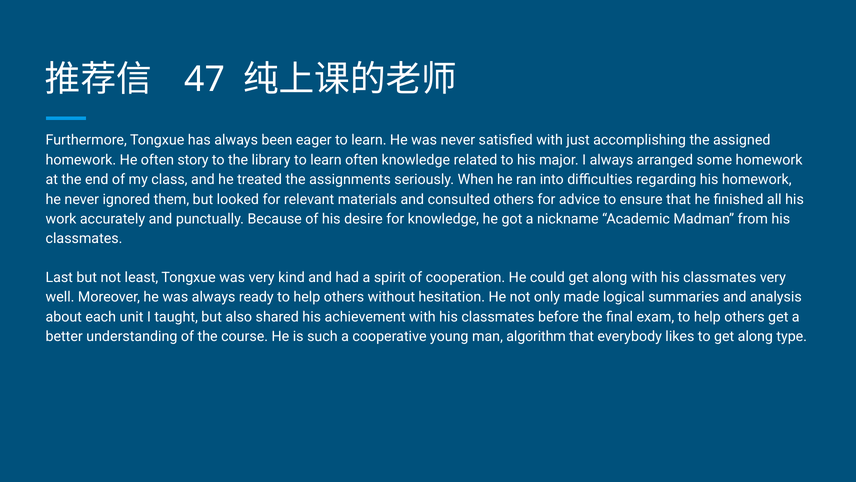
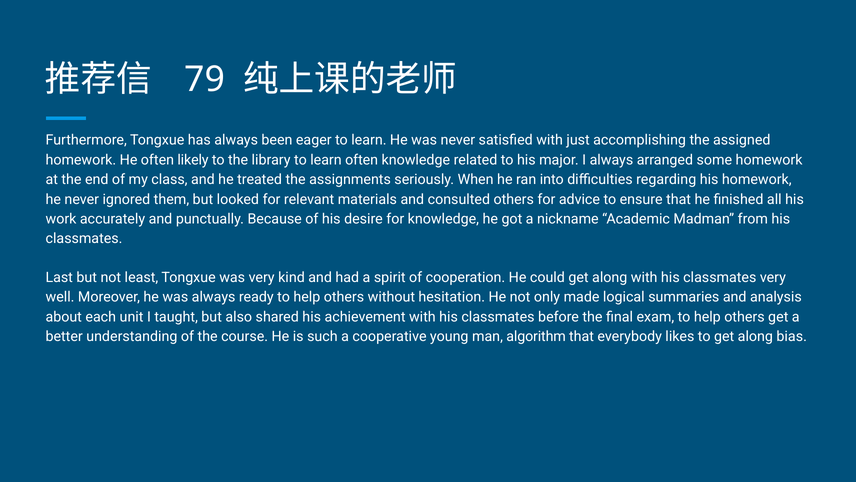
47: 47 -> 79 (205, 80)
story: story -> likely (193, 160)
type: type -> bias (792, 336)
